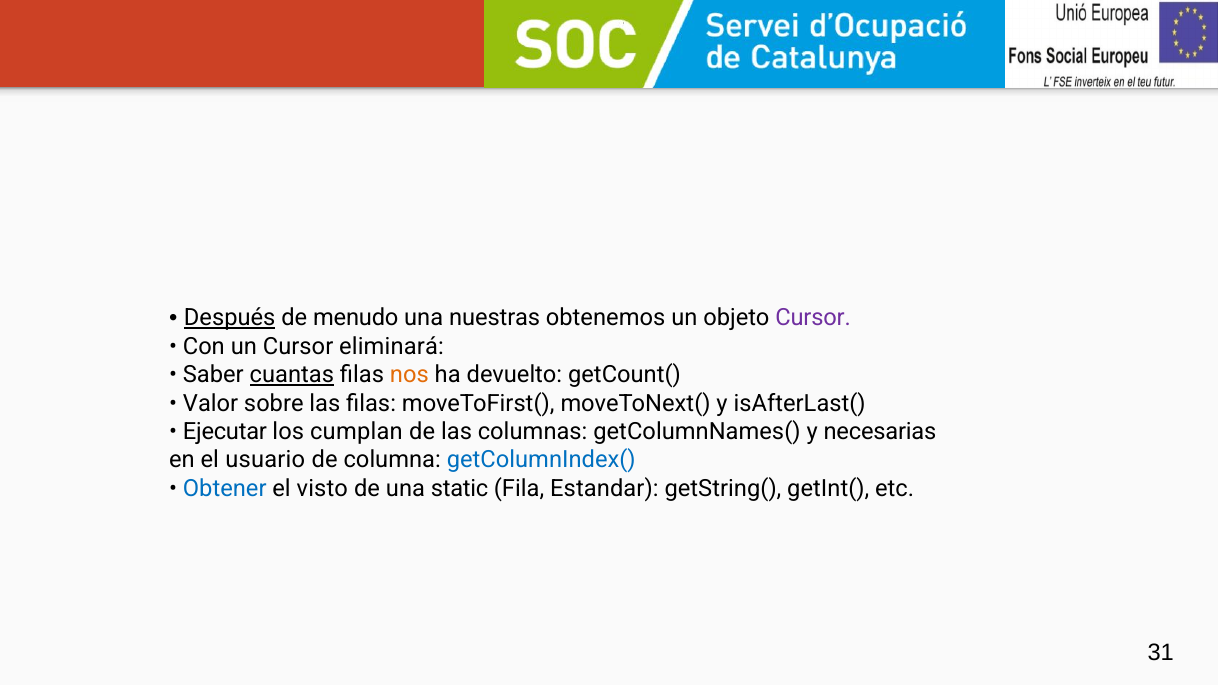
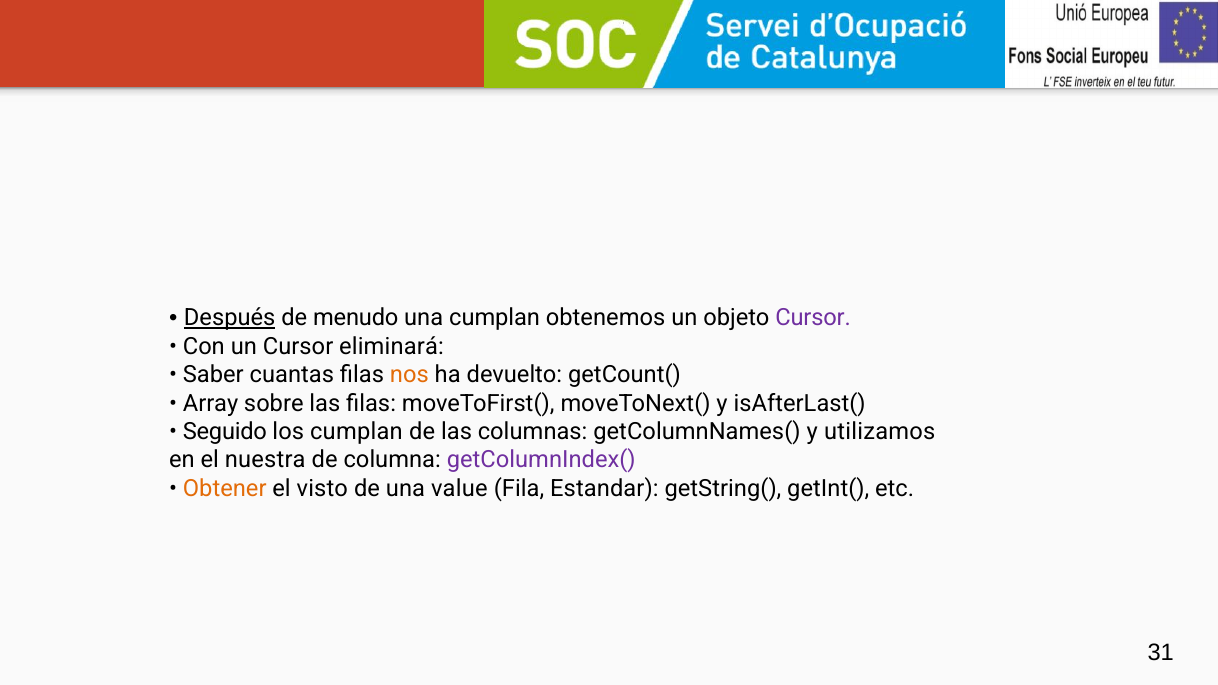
una nuestras: nuestras -> cumplan (495, 318)
cuantas underline: present -> none (292, 375)
Valor: Valor -> Array (211, 403)
Ejecutar: Ejecutar -> Seguido (225, 432)
necesarias: necesarias -> utilizamos (880, 432)
usuario: usuario -> nuestra (265, 460)
getColumnIndex( colour: blue -> purple (541, 460)
Obtener colour: blue -> orange (225, 489)
static: static -> value (459, 489)
